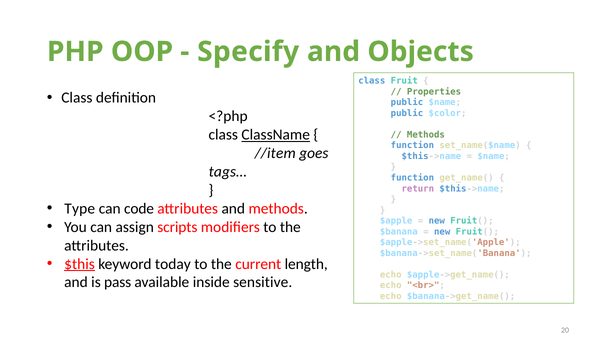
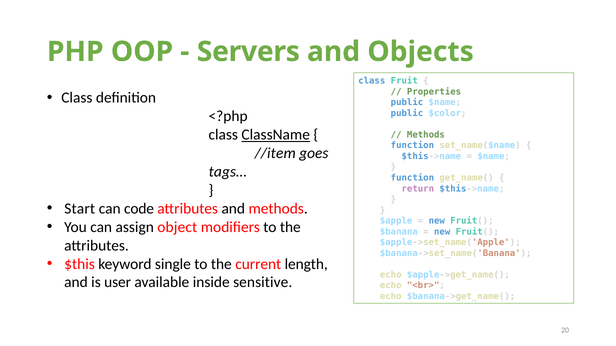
Specify: Specify -> Servers (248, 52)
Type: Type -> Start (80, 209)
scripts: scripts -> object (177, 227)
$this underline: present -> none (80, 264)
today: today -> single (173, 264)
pass: pass -> user (118, 283)
